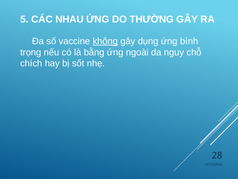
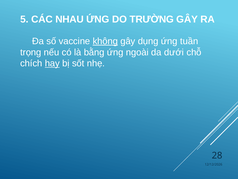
THƯỜNG: THƯỜNG -> TRƯỜNG (152, 19)
bình: bình -> tuần (189, 41)
nguy: nguy -> dưới (174, 52)
hay underline: none -> present (52, 63)
